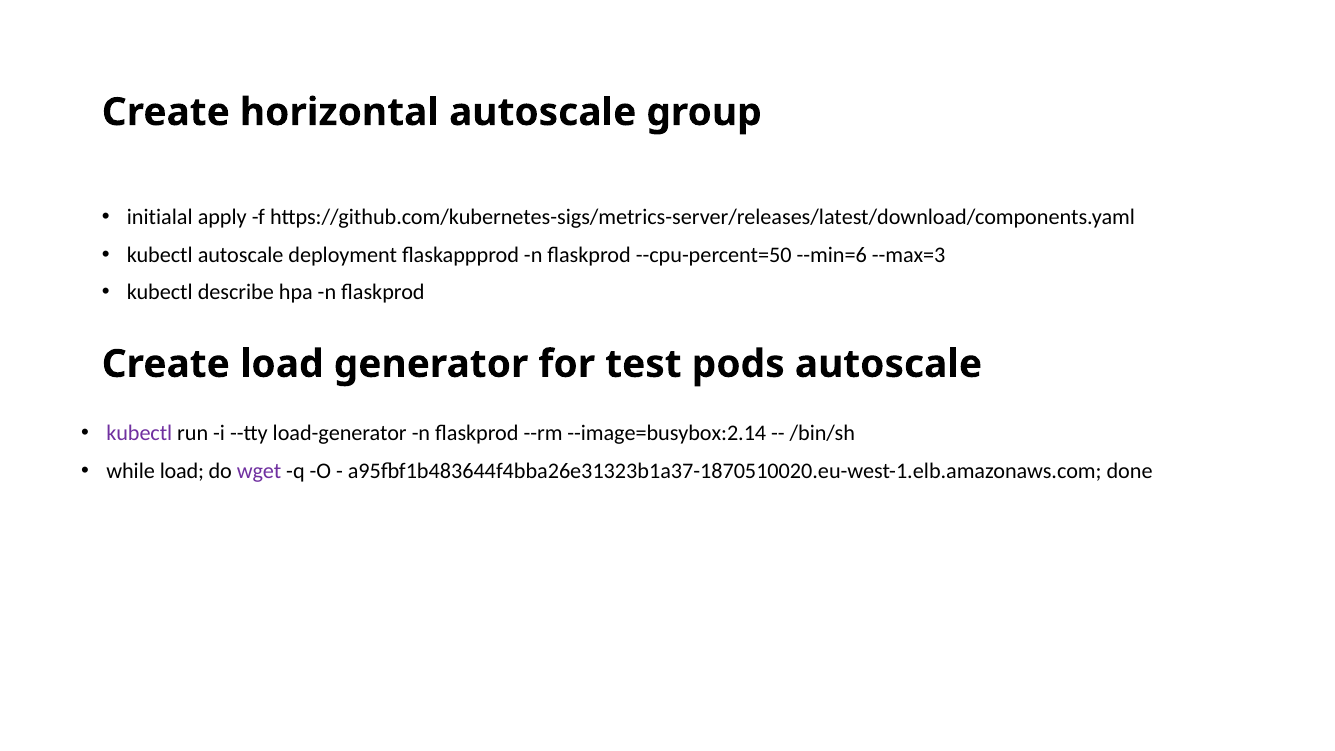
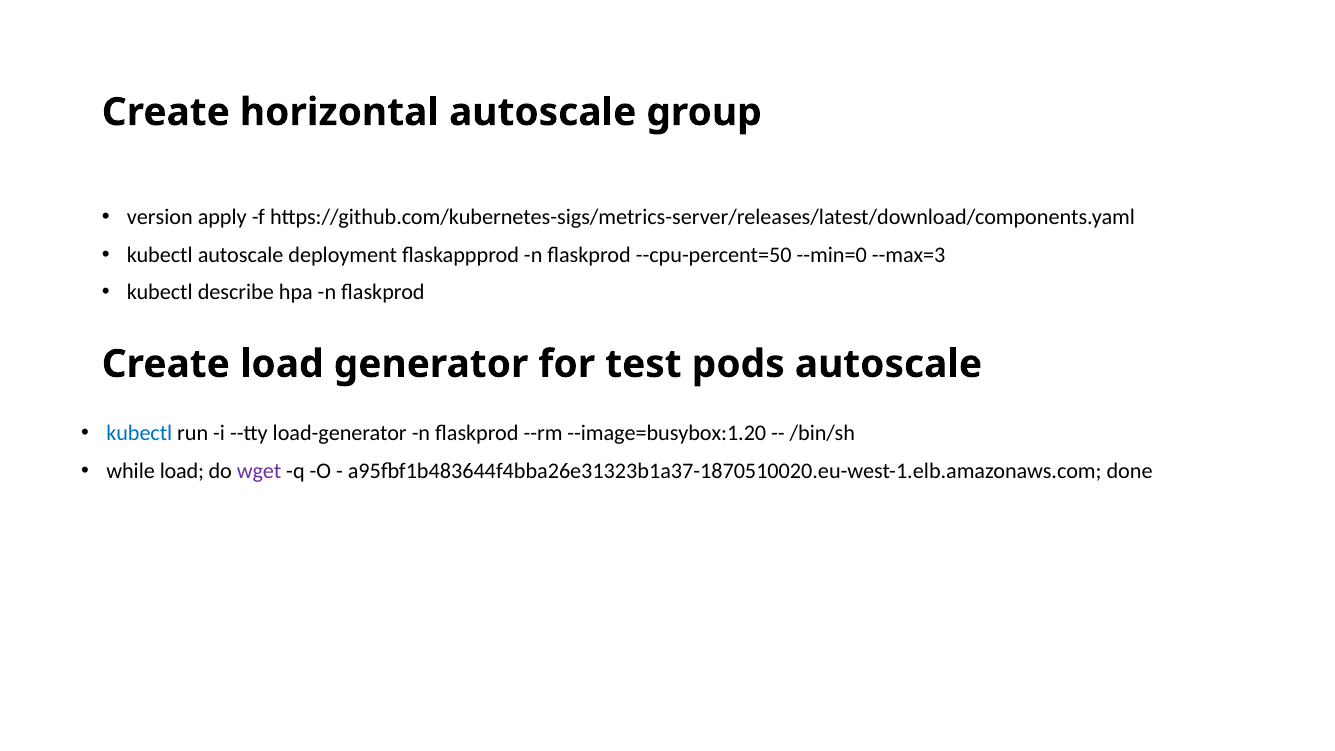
initialal: initialal -> version (160, 217)
--min=6: --min=6 -> --min=0 (832, 255)
kubectl colour: purple -> blue (139, 433)
--image=busybox:2.14: --image=busybox:2.14 -> --image=busybox:1.20 (667, 433)
